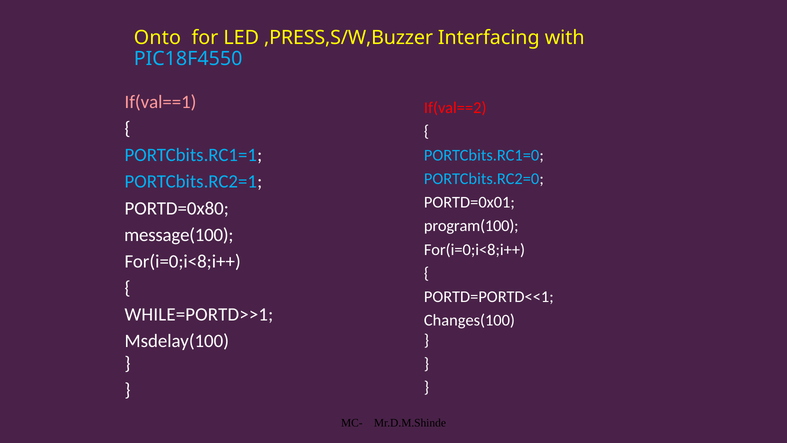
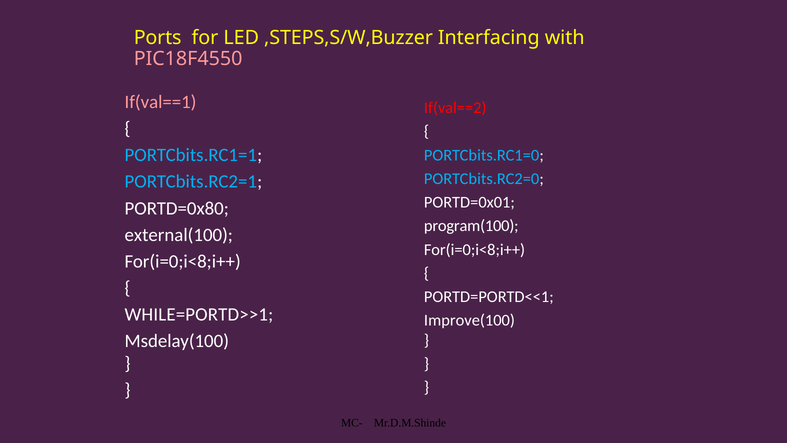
Onto: Onto -> Ports (158, 38)
,PRESS,S/W,Buzzer: ,PRESS,S/W,Buzzer -> ,STEPS,S/W,Buzzer (349, 38)
PIC18F4550 colour: light blue -> pink (188, 59)
message(100: message(100 -> external(100 (179, 235)
Changes(100: Changes(100 -> Improve(100 (469, 320)
